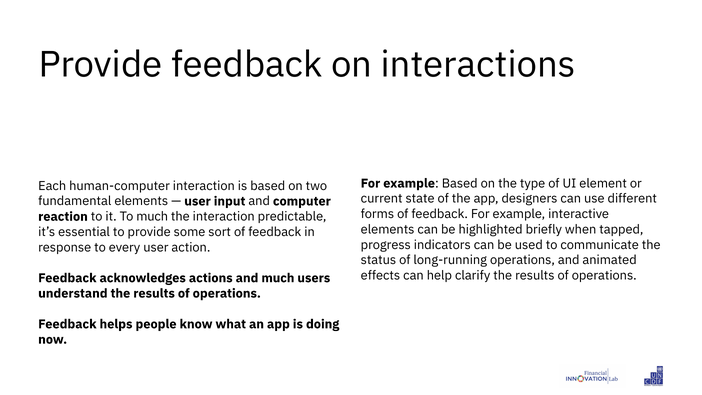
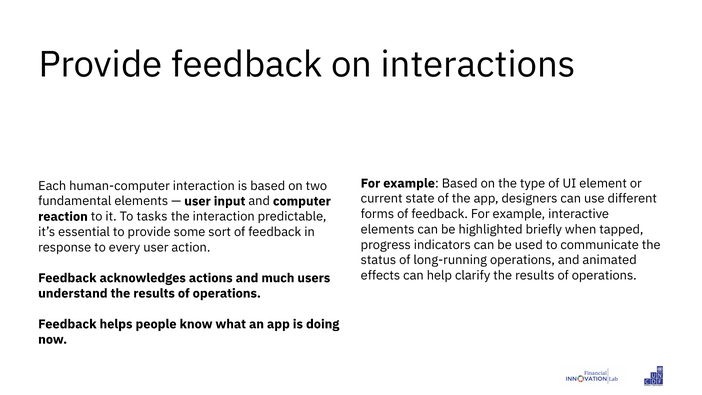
To much: much -> tasks (152, 216)
